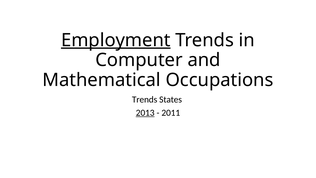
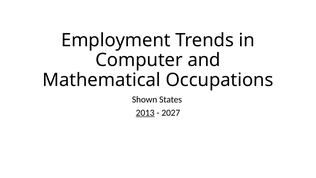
Employment underline: present -> none (116, 40)
Trends: Trends -> Shown (145, 99)
2011: 2011 -> 2027 (171, 113)
